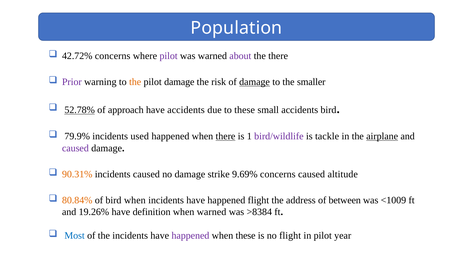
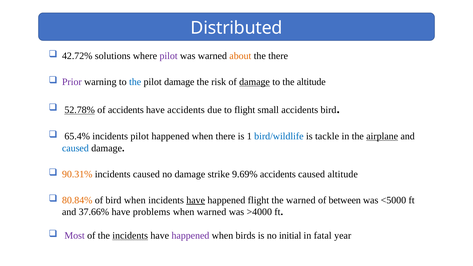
Population: Population -> Distributed (237, 28)
42.72% concerns: concerns -> solutions (113, 56)
about colour: purple -> orange (240, 56)
the colour: orange -> blue (135, 82)
the smaller: smaller -> altitude (311, 82)
of approach: approach -> accidents (126, 110)
to these: these -> flight (245, 110)
79.9%: 79.9% -> 65.4% (77, 136)
incidents used: used -> pilot (140, 136)
there underline: present -> none (225, 136)
bird/wildlife colour: purple -> blue (279, 136)
caused colour: purple -> blue (75, 148)
9.69% concerns: concerns -> accidents (278, 174)
have underline: none -> present (196, 200)
the address: address -> warned (301, 200)
<1009: <1009 -> <5000 (393, 200)
19.26%: 19.26% -> 37.66% (94, 212)
definition: definition -> problems (152, 212)
>8384: >8384 -> >4000 (259, 212)
Most colour: blue -> purple (75, 236)
incidents underline: none -> present (130, 236)
when these: these -> birds (246, 236)
no flight: flight -> initial (290, 236)
in pilot: pilot -> fatal (323, 236)
